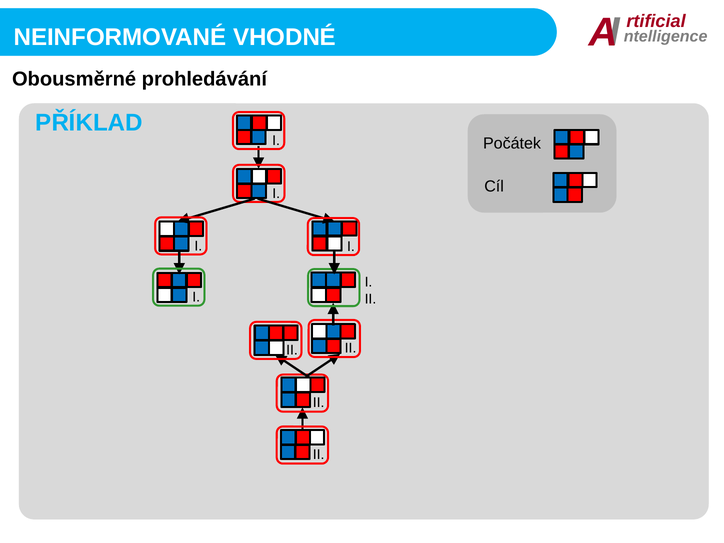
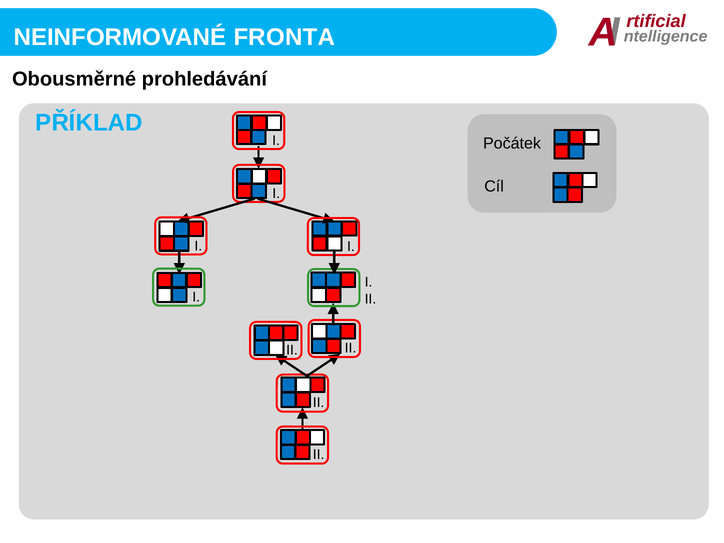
VHODNÉ: VHODNÉ -> FRONTA (284, 37)
